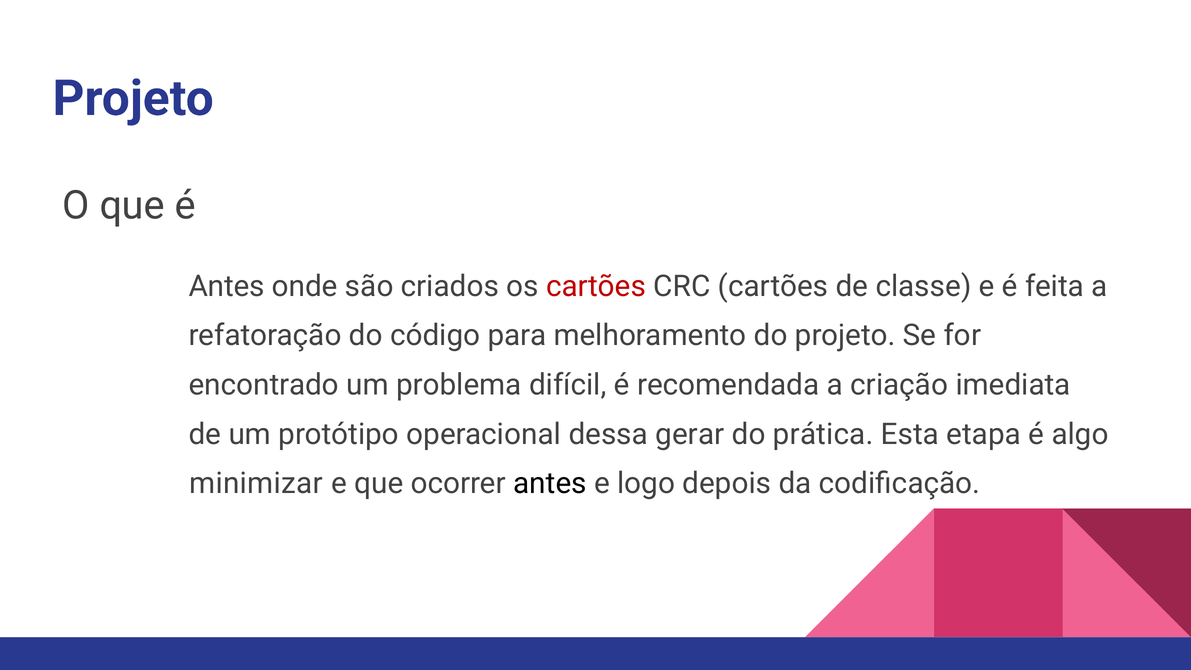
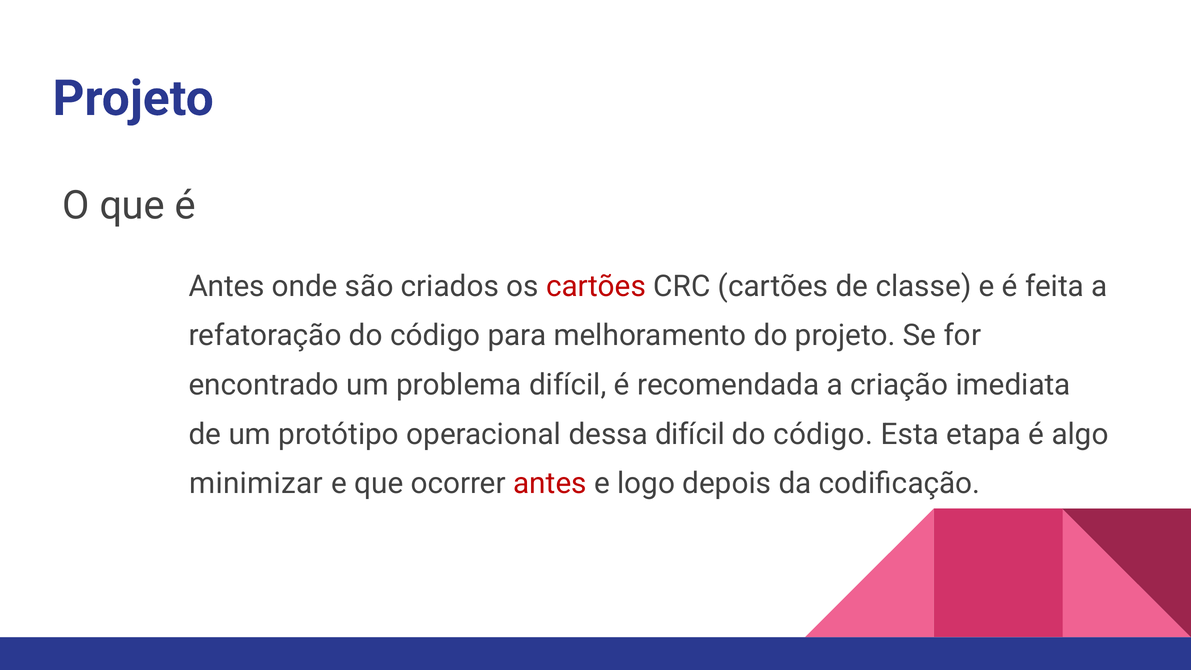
dessa gerar: gerar -> difícil (690, 434)
prática: prática -> código (823, 434)
antes colour: black -> red (550, 483)
